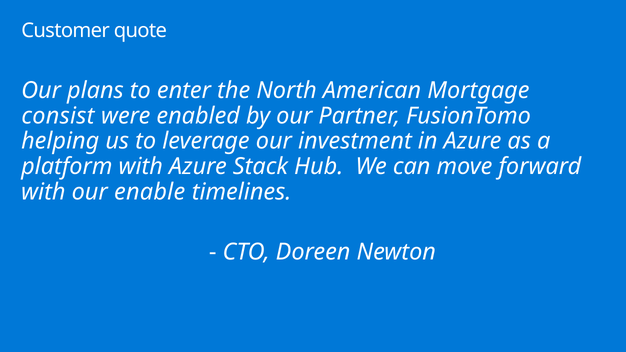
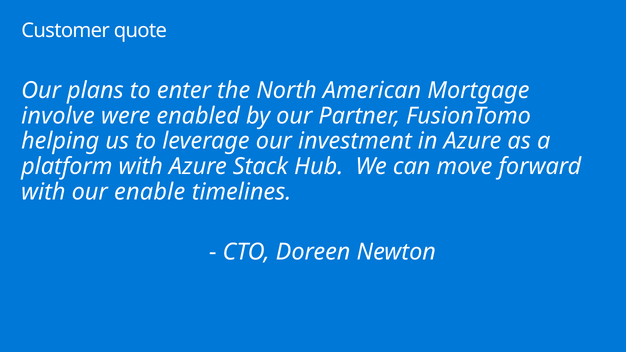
consist: consist -> involve (58, 116)
